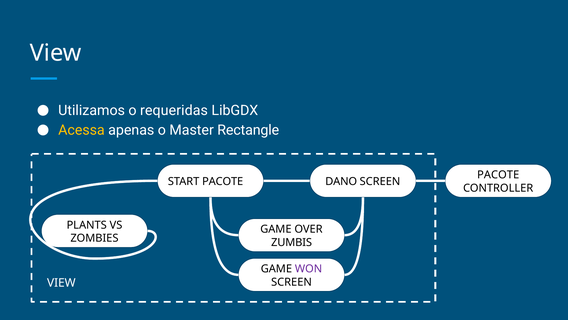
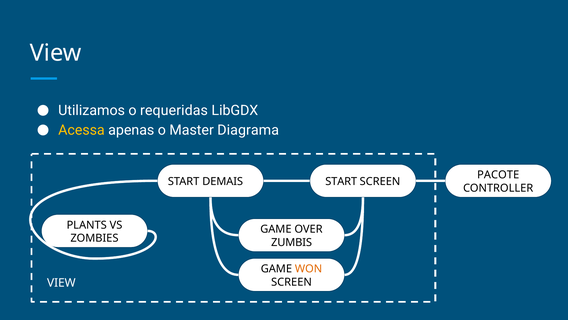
Rectangle: Rectangle -> Diagrama (248, 130)
START PACOTE: PACOTE -> DEMAIS (223, 181)
DANO: DANO -> START (341, 181)
WON colour: purple -> orange (309, 269)
